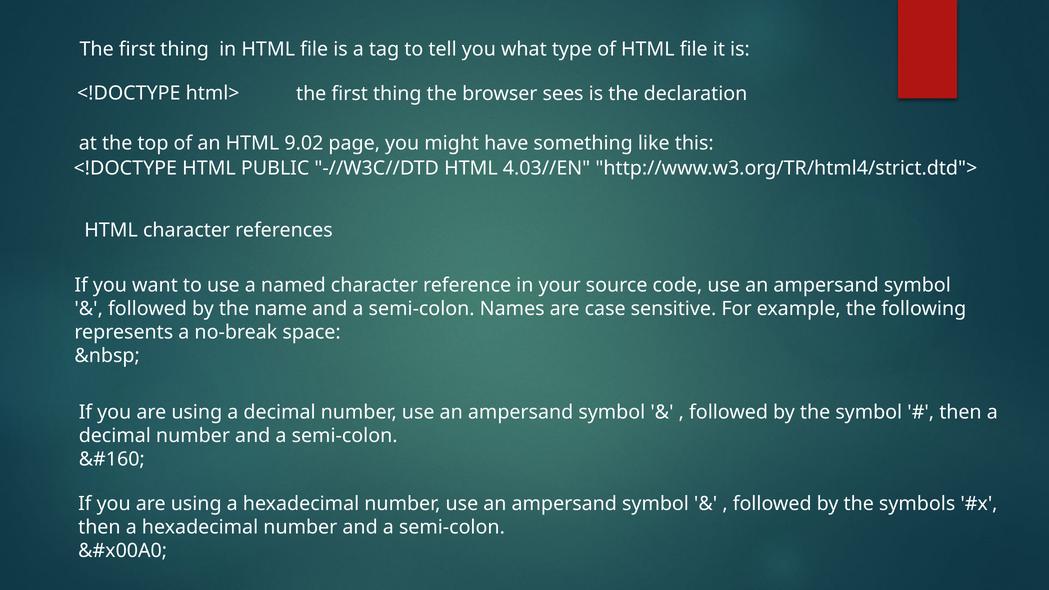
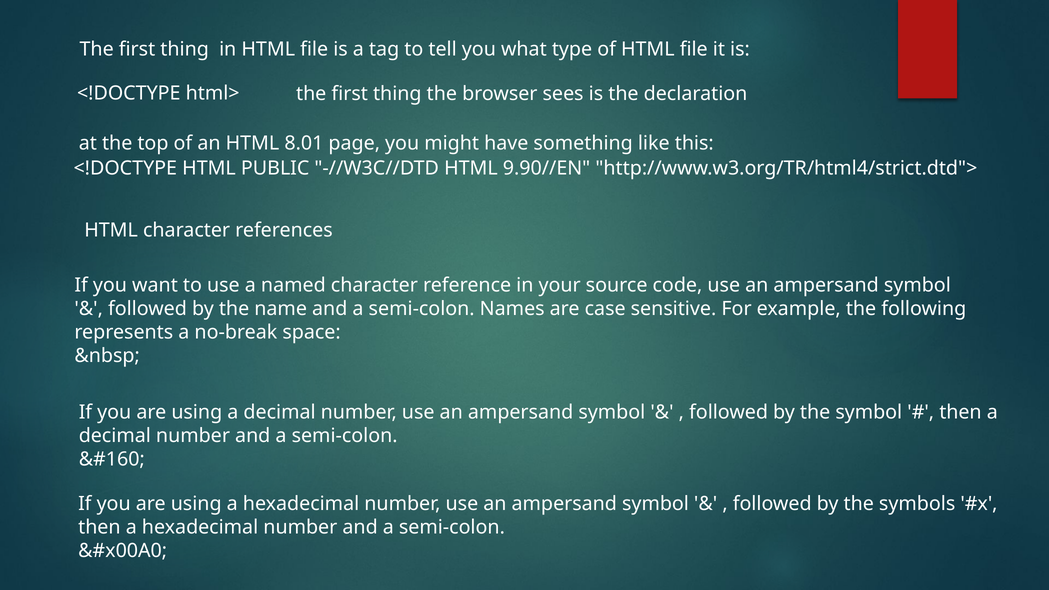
9.02: 9.02 -> 8.01 (304, 143)
4.03//EN: 4.03//EN -> 9.90//EN (547, 168)
